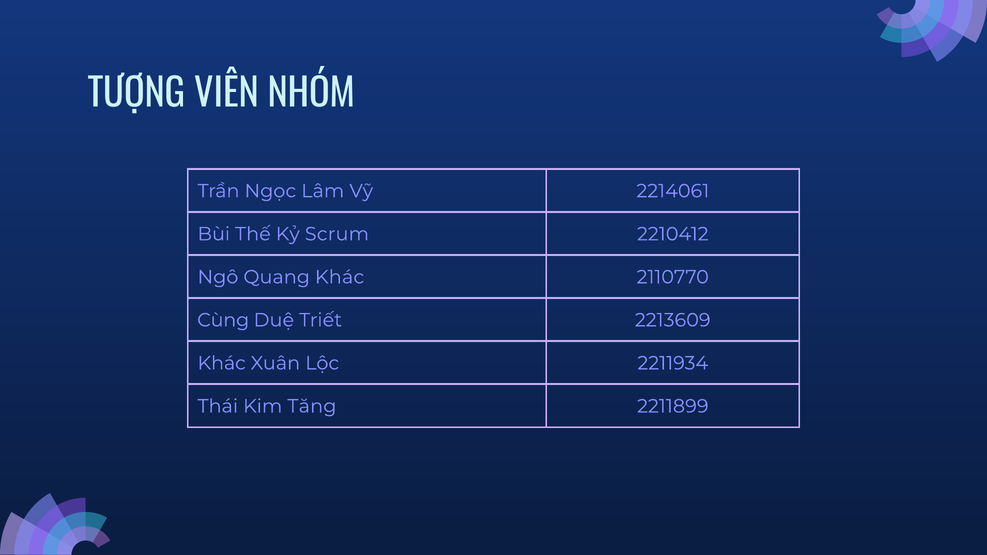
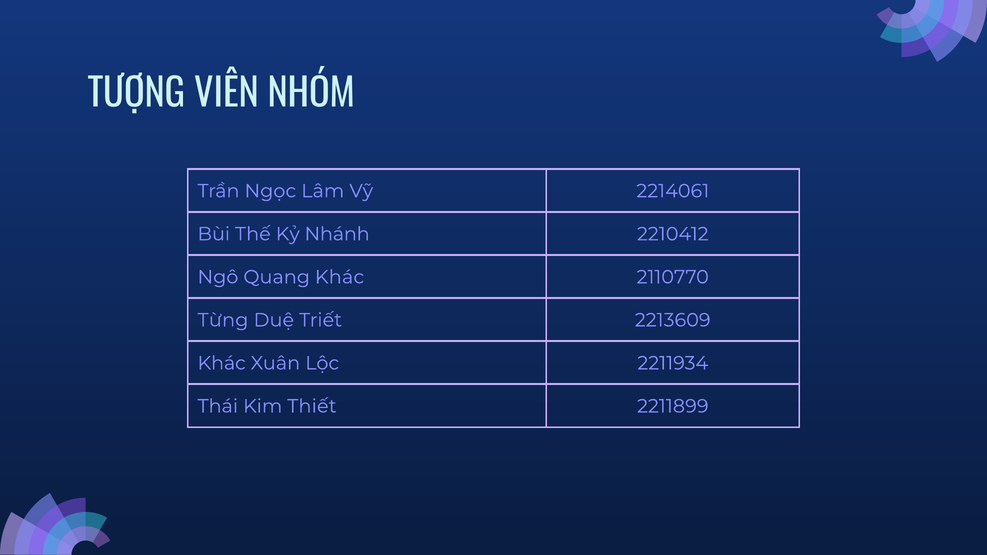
Scrum: Scrum -> Nhánh (337, 234)
Cùng: Cùng -> Từng (223, 320)
Tăng: Tăng -> Thiết (312, 406)
